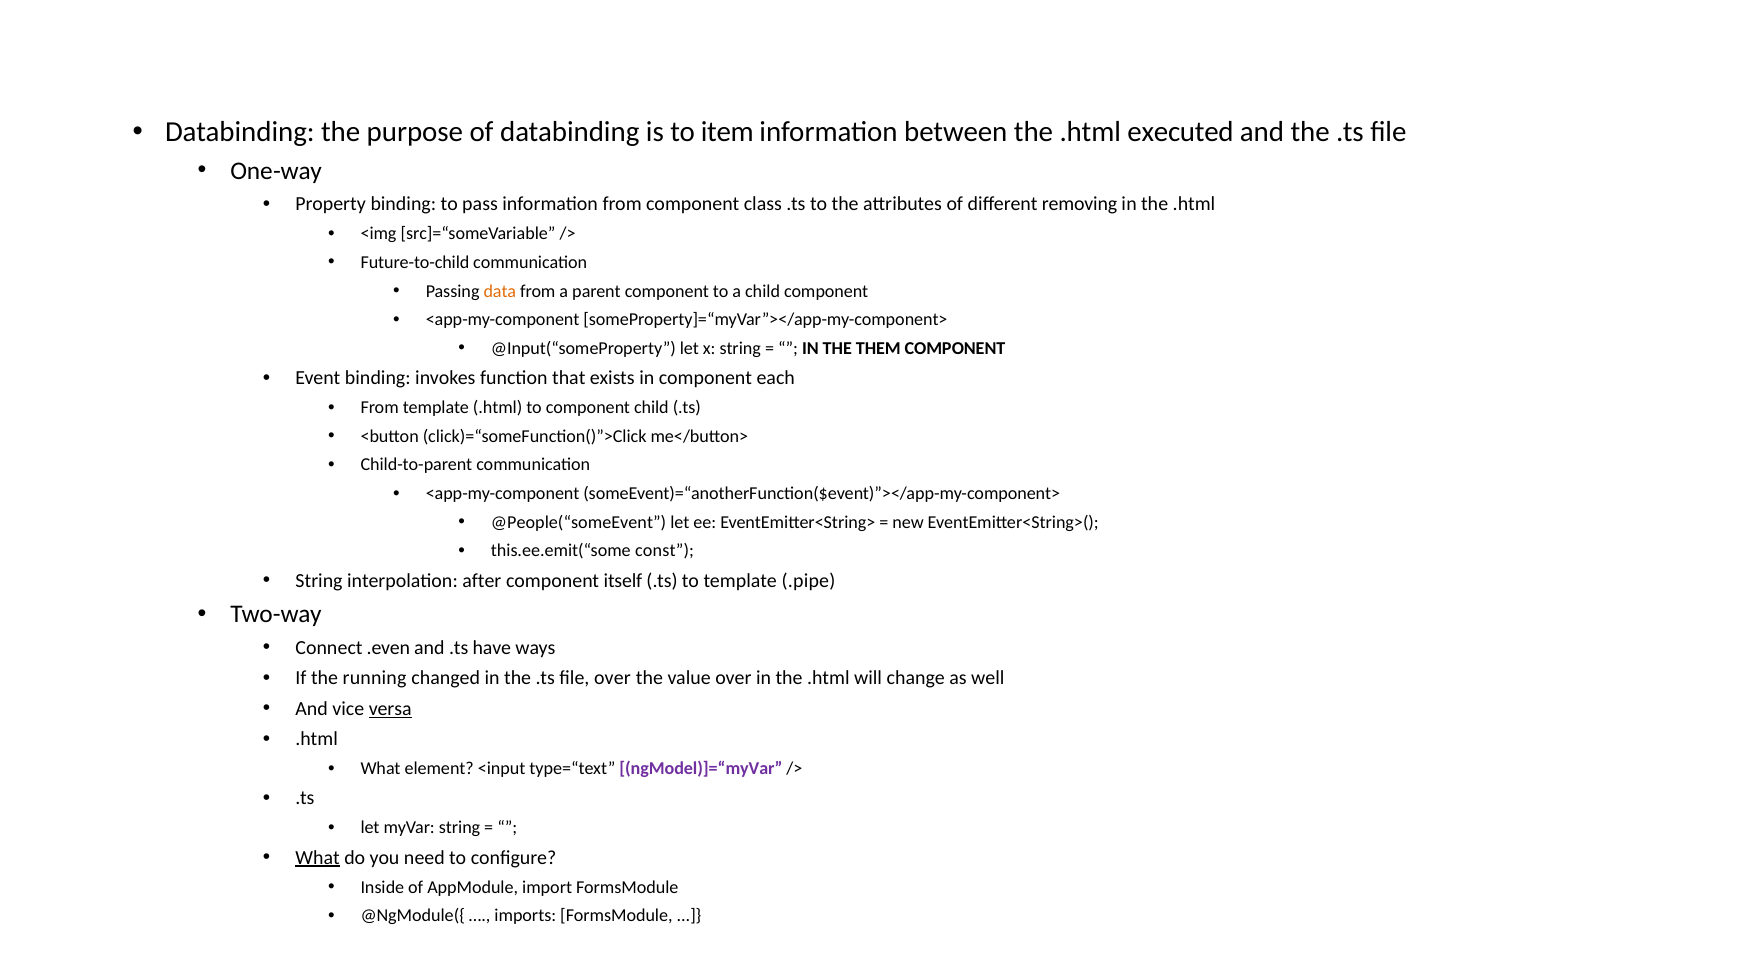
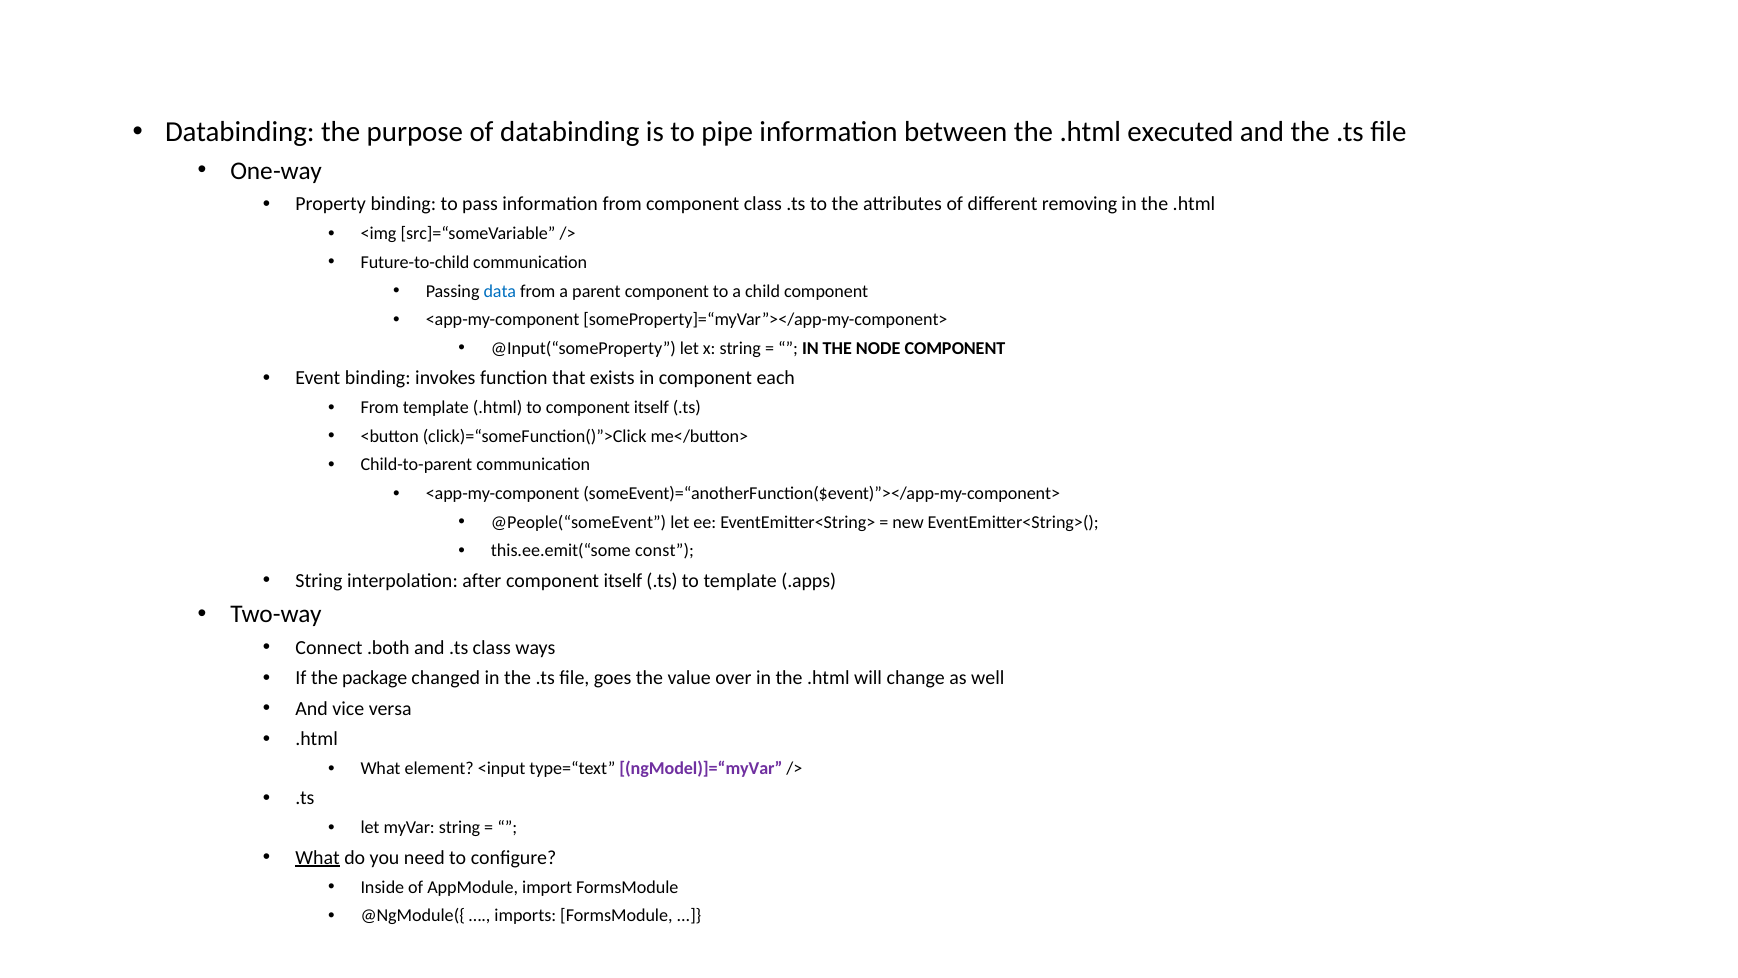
item: item -> pipe (727, 132)
data colour: orange -> blue (500, 291)
THEM: THEM -> NODE (878, 348)
to component child: child -> itself (651, 407)
.pipe: .pipe -> .apps (809, 580)
.even: .even -> .both (388, 647)
.ts have: have -> class (492, 647)
running: running -> package (375, 678)
file over: over -> goes (613, 678)
versa underline: present -> none (390, 708)
